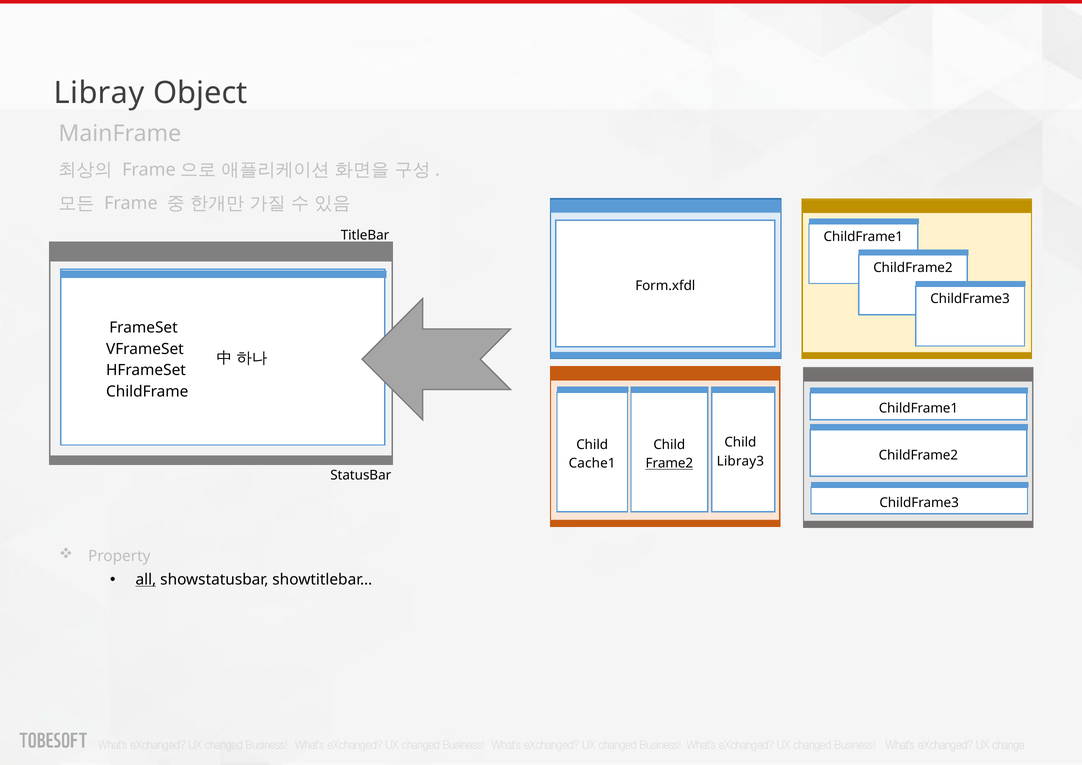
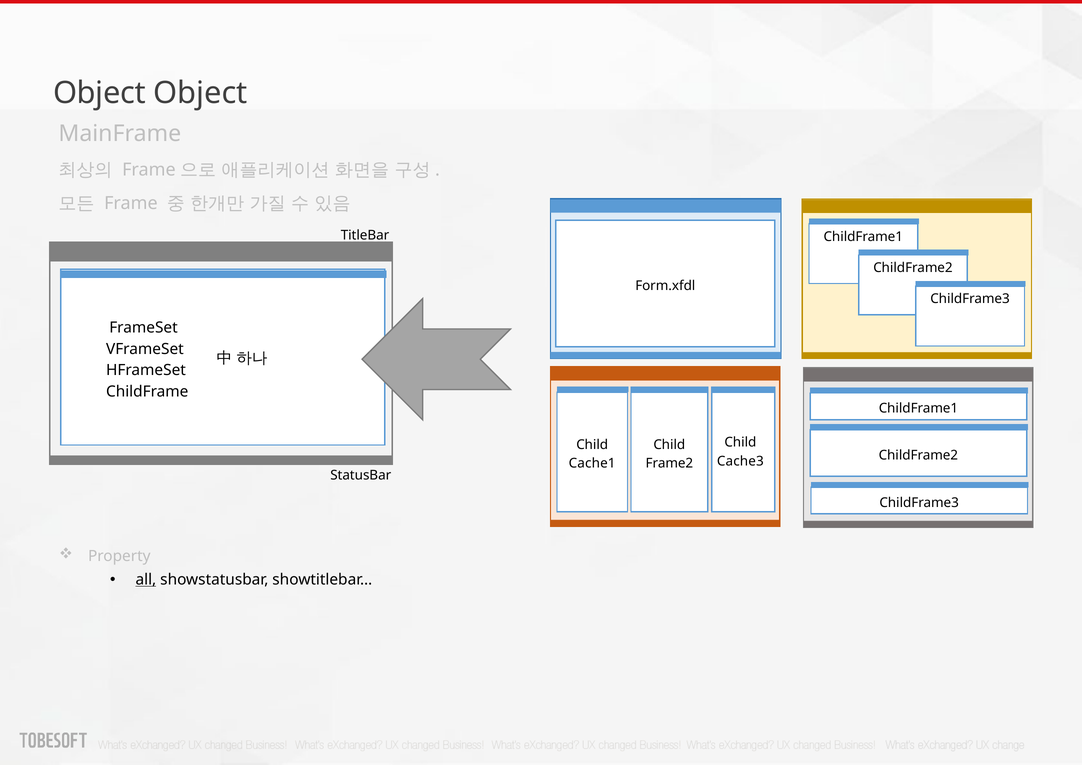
Libray: Libray -> Object (99, 93)
Libray3: Libray3 -> Cache3 (740, 461)
Frame2 underline: present -> none (669, 463)
